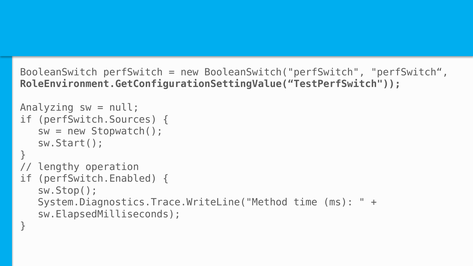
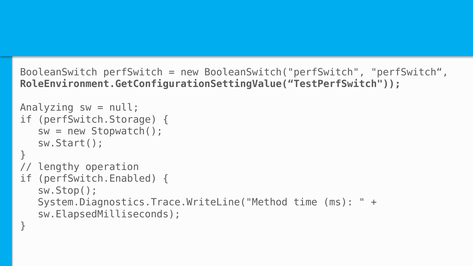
perfSwitch.Sources: perfSwitch.Sources -> perfSwitch.Storage (97, 120)
